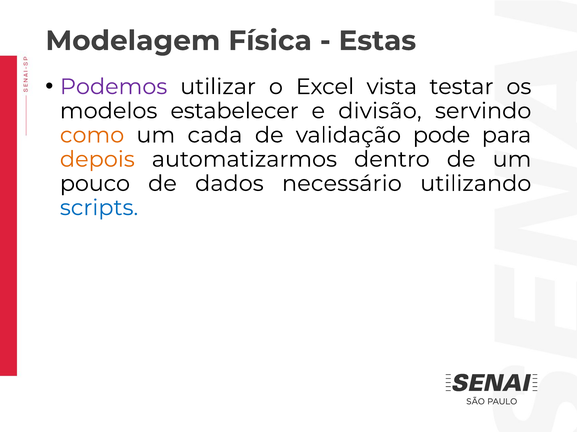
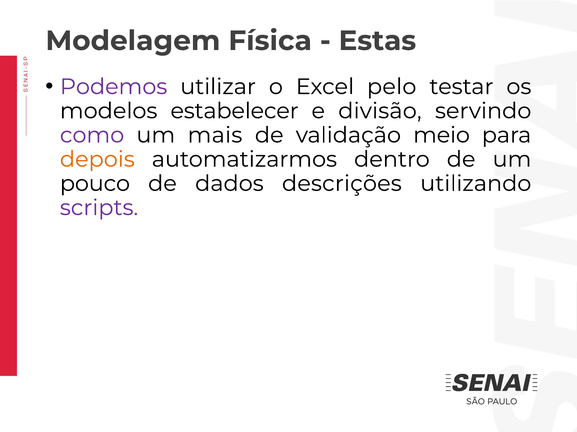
vista: vista -> pelo (392, 87)
como colour: orange -> purple (92, 135)
cada: cada -> mais (215, 135)
pode: pode -> meio (442, 135)
necessário: necessário -> descrições (342, 184)
scripts colour: blue -> purple (99, 208)
